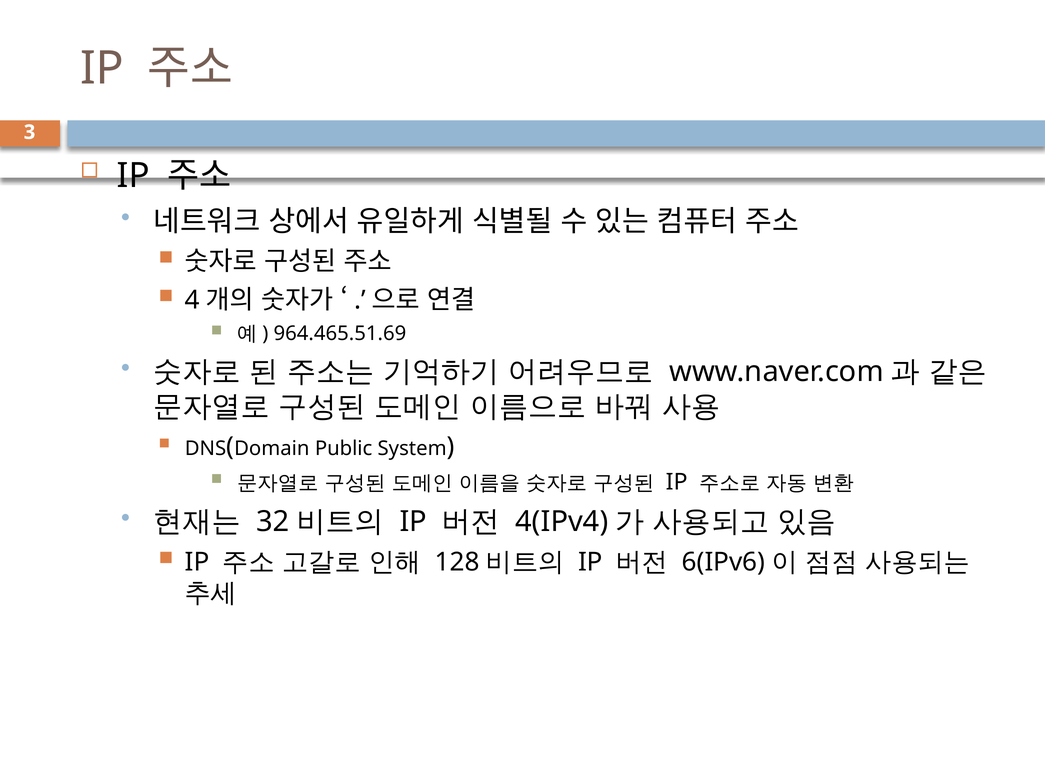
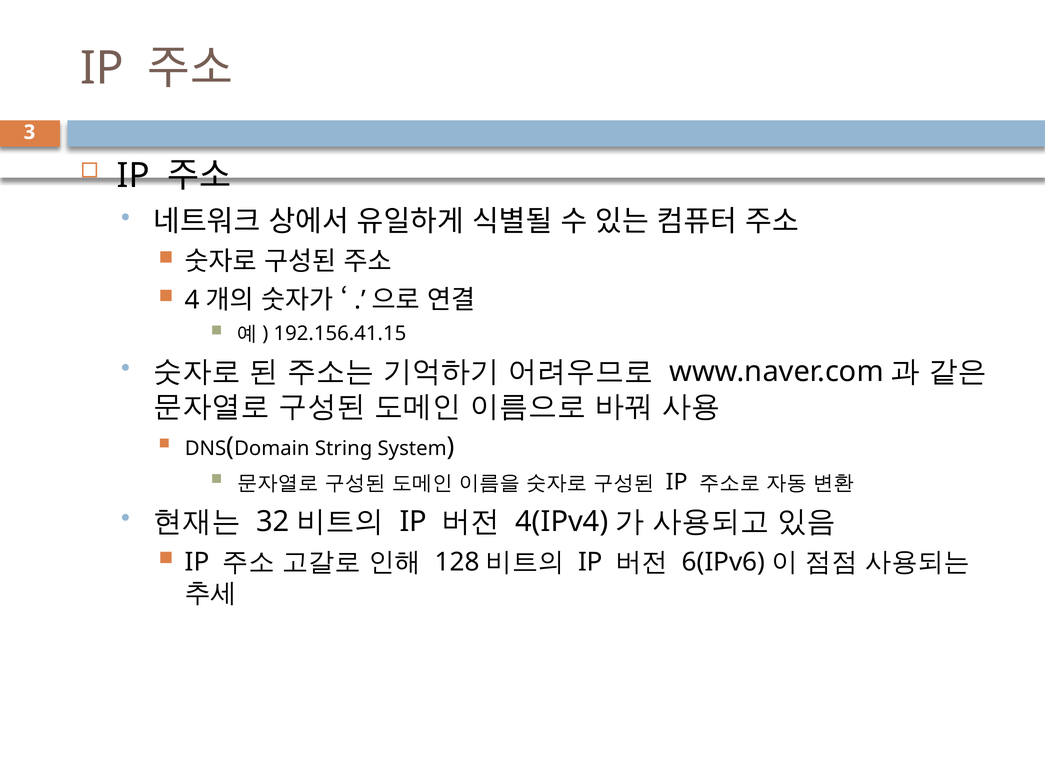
964.465.51.69: 964.465.51.69 -> 192.156.41.15 (340, 333)
Public: Public -> String (344, 449)
